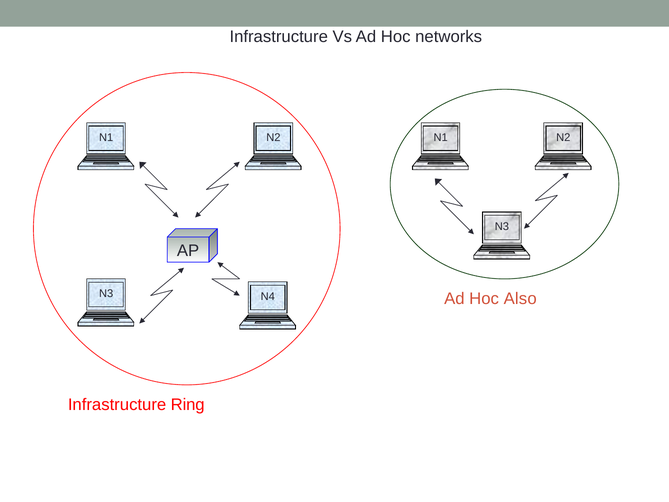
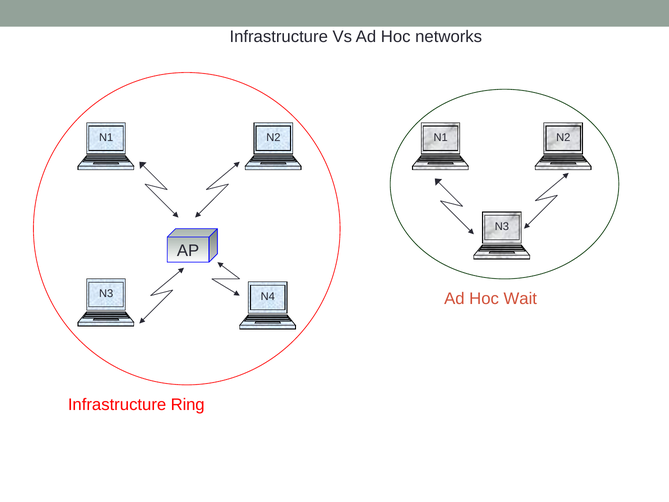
Also: Also -> Wait (520, 299)
